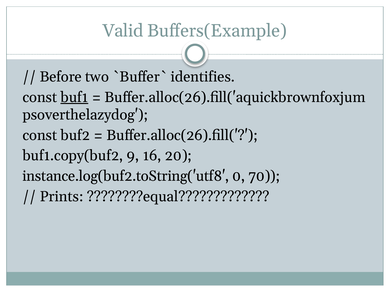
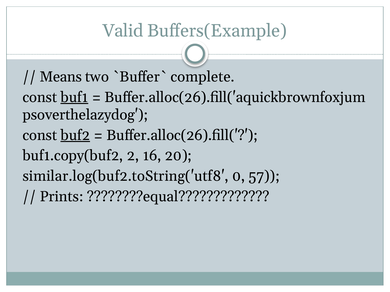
Before: Before -> Means (61, 77)
identifies: identifies -> complete (203, 77)
buf2 underline: none -> present (75, 135)
9: 9 -> 2 (133, 156)
instance.log(buf2.toString('utf8: instance.log(buf2.toString('utf8 -> similar.log(buf2.toString('utf8 (126, 176)
70: 70 -> 57 (264, 176)
